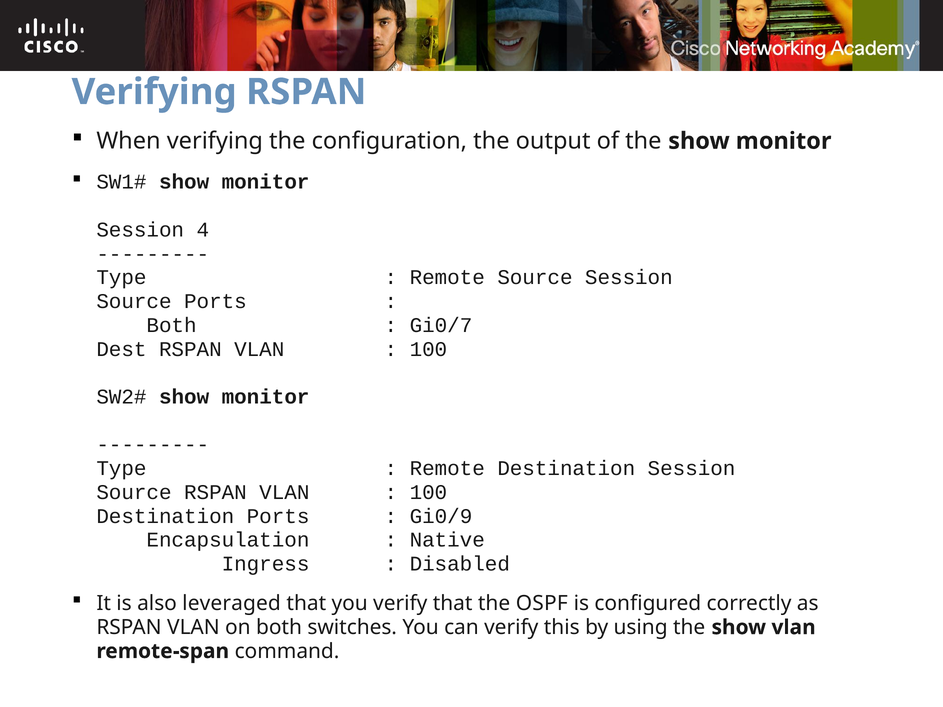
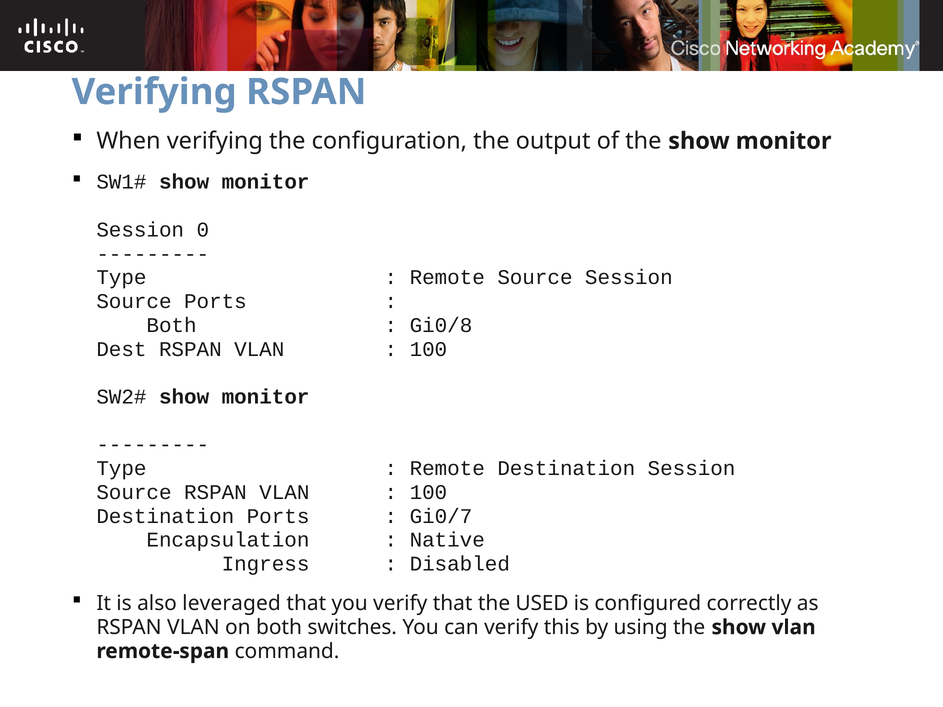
4: 4 -> 0 (203, 230)
Gi0/7: Gi0/7 -> Gi0/8 (441, 325)
Gi0/9: Gi0/9 -> Gi0/7 (441, 516)
OSPF: OSPF -> USED (542, 604)
